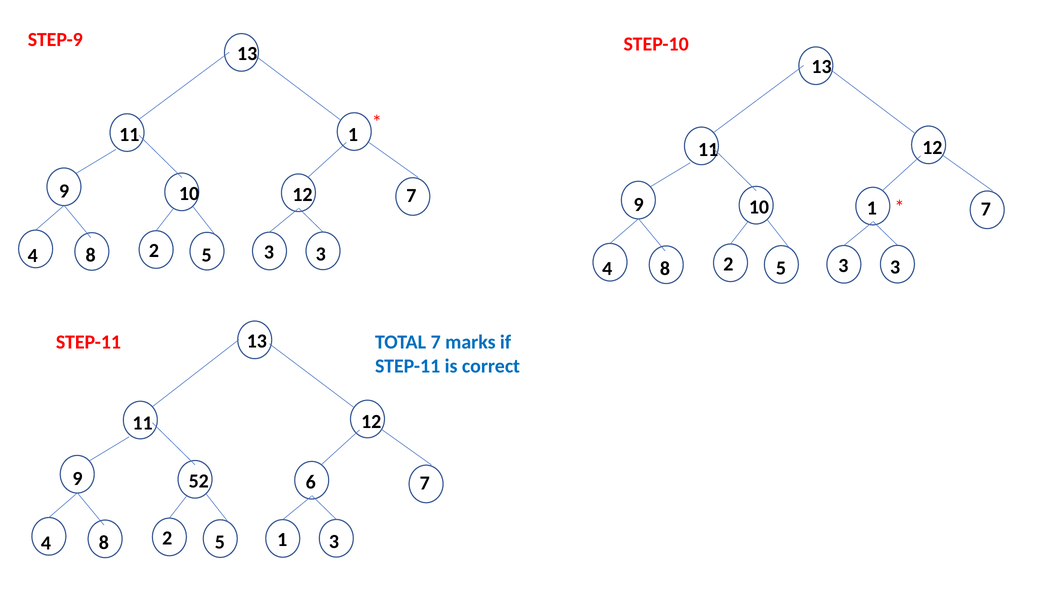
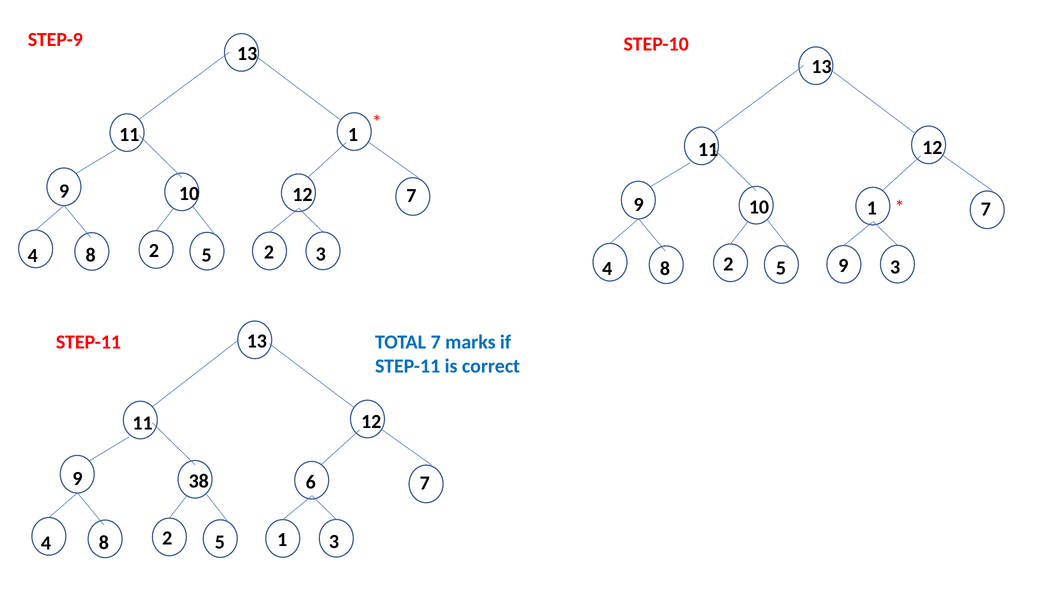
3: 3 -> 2 (269, 252)
3: 3 -> 9 (843, 265)
52: 52 -> 38 (199, 481)
